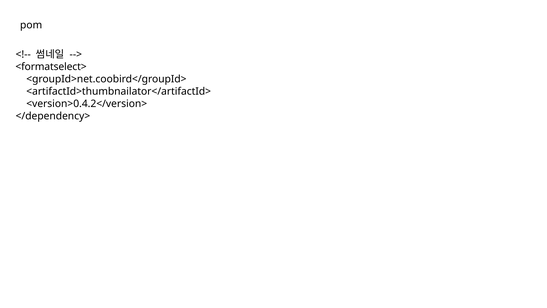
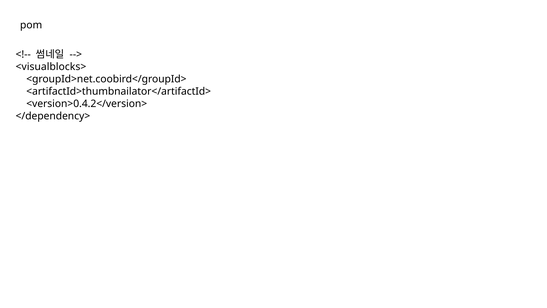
<formatselect>: <formatselect> -> <visualblocks> (51, 67)
